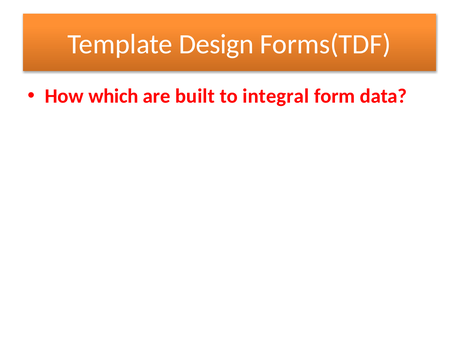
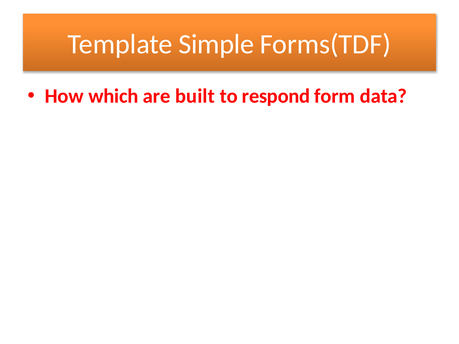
Design: Design -> Simple (216, 44)
integral: integral -> respond (276, 96)
